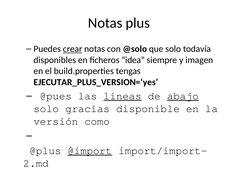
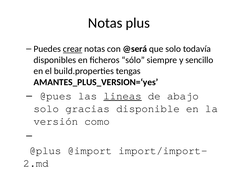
@solo: @solo -> @será (135, 49)
idea: idea -> sólo (133, 60)
imagen: imagen -> sencillo (199, 60)
EJECUTAR_PLUS_VERSION=‘yes: EJECUTAR_PLUS_VERSION=‘yes -> AMANTES_PLUS_VERSION=‘yes (96, 82)
abajo underline: present -> none (183, 96)
@import underline: present -> none (90, 151)
